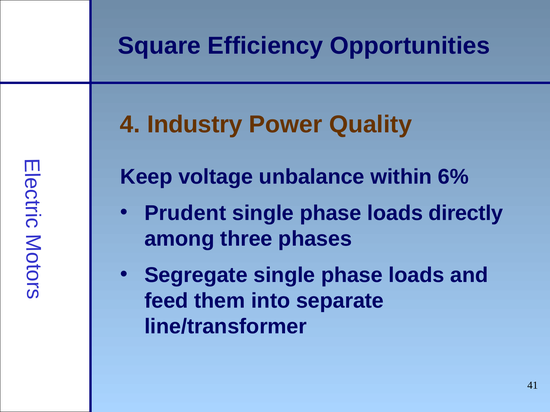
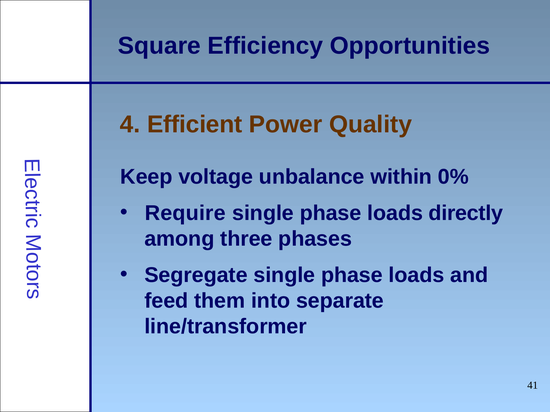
Industry: Industry -> Efficient (195, 125)
6%: 6% -> 0% (453, 177)
Prudent: Prudent -> Require (185, 213)
